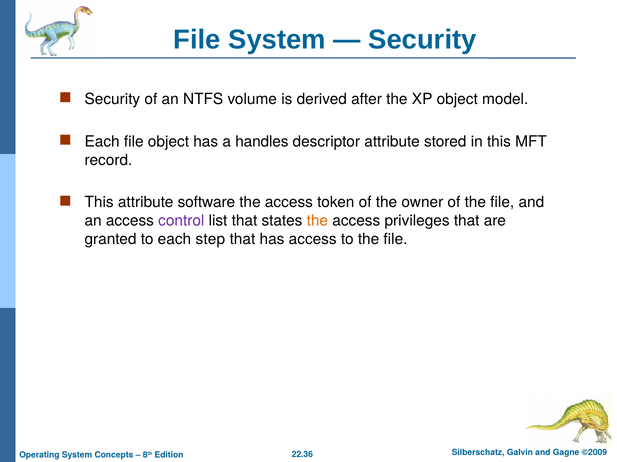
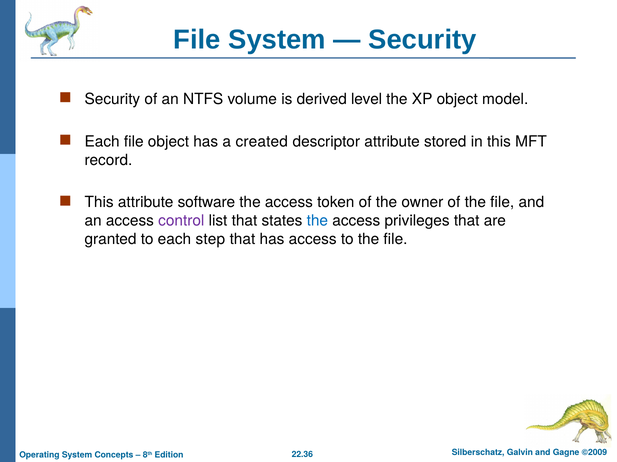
after: after -> level (367, 99)
handles: handles -> created (262, 142)
the colour: orange -> blue (317, 221)
